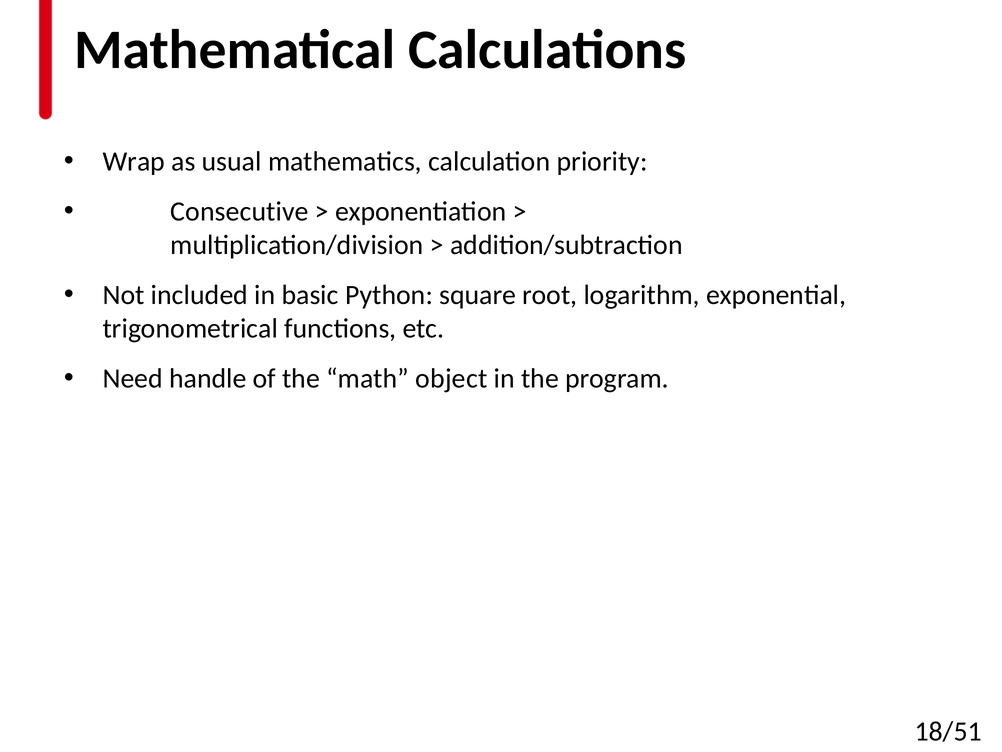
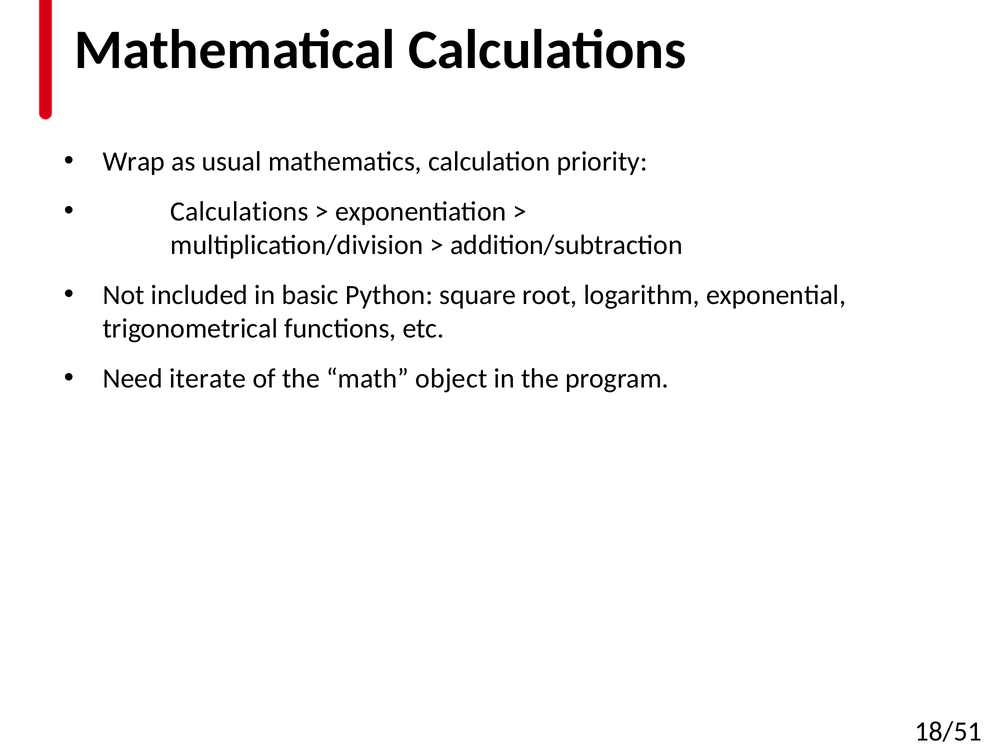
Consecutive: Consecutive -> Calculations (239, 211)
handle: handle -> iterate (208, 378)
